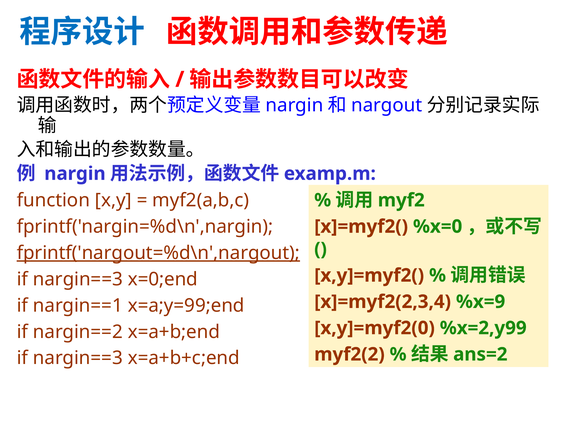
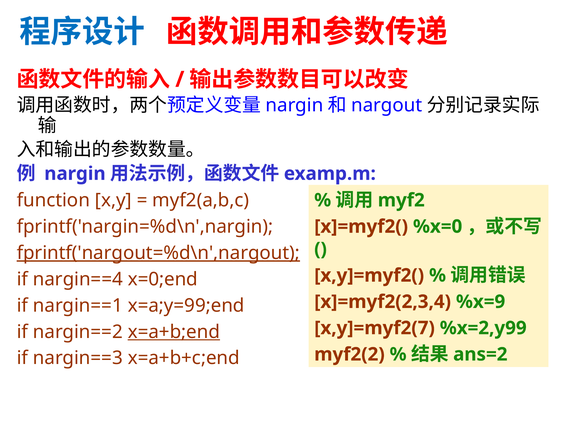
nargin==3: nargin==3 -> nargin==4 (78, 279)
x,y]=myf2(0: x,y]=myf2(0 -> x,y]=myf2(7 (375, 328)
x=a+b;end underline: none -> present (174, 332)
